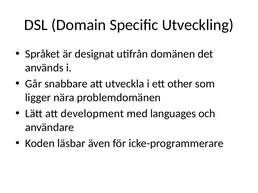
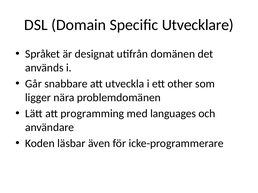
Utveckling: Utveckling -> Utvecklare (198, 25)
development: development -> programming (92, 114)
